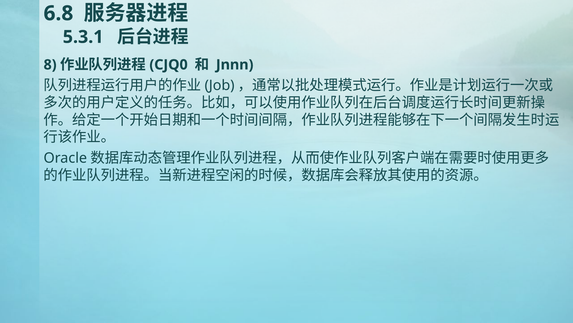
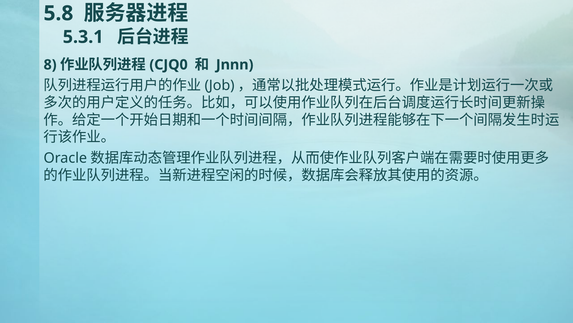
6.8: 6.8 -> 5.8 (58, 13)
